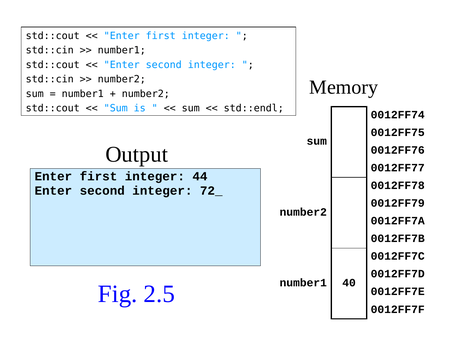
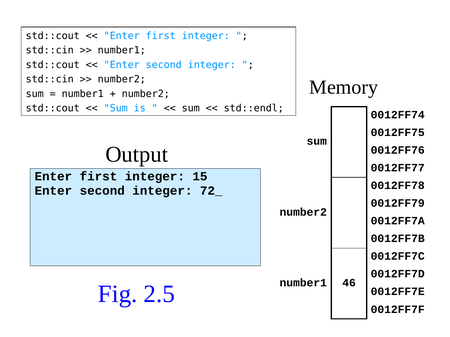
44: 44 -> 15 (200, 176)
40: 40 -> 46 (349, 283)
